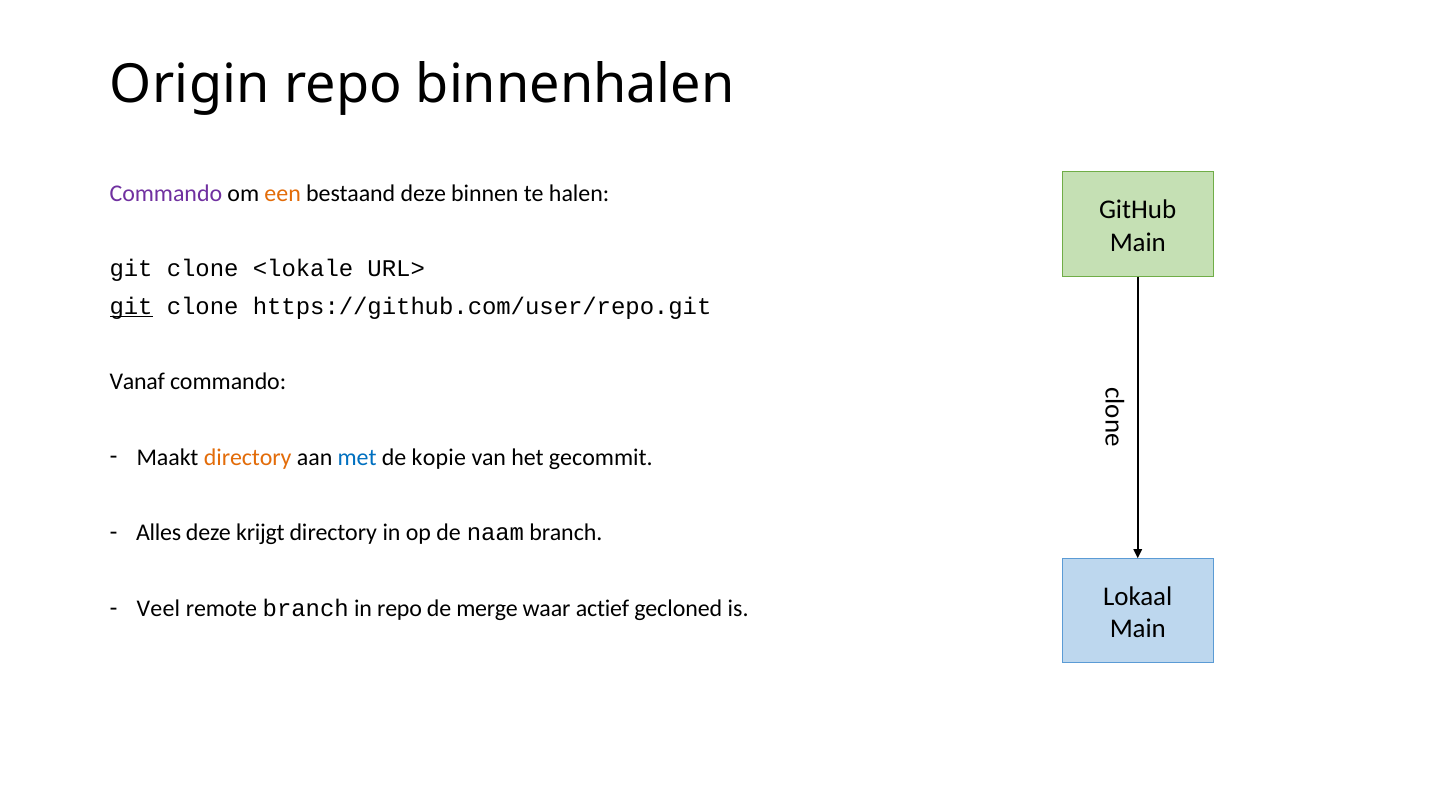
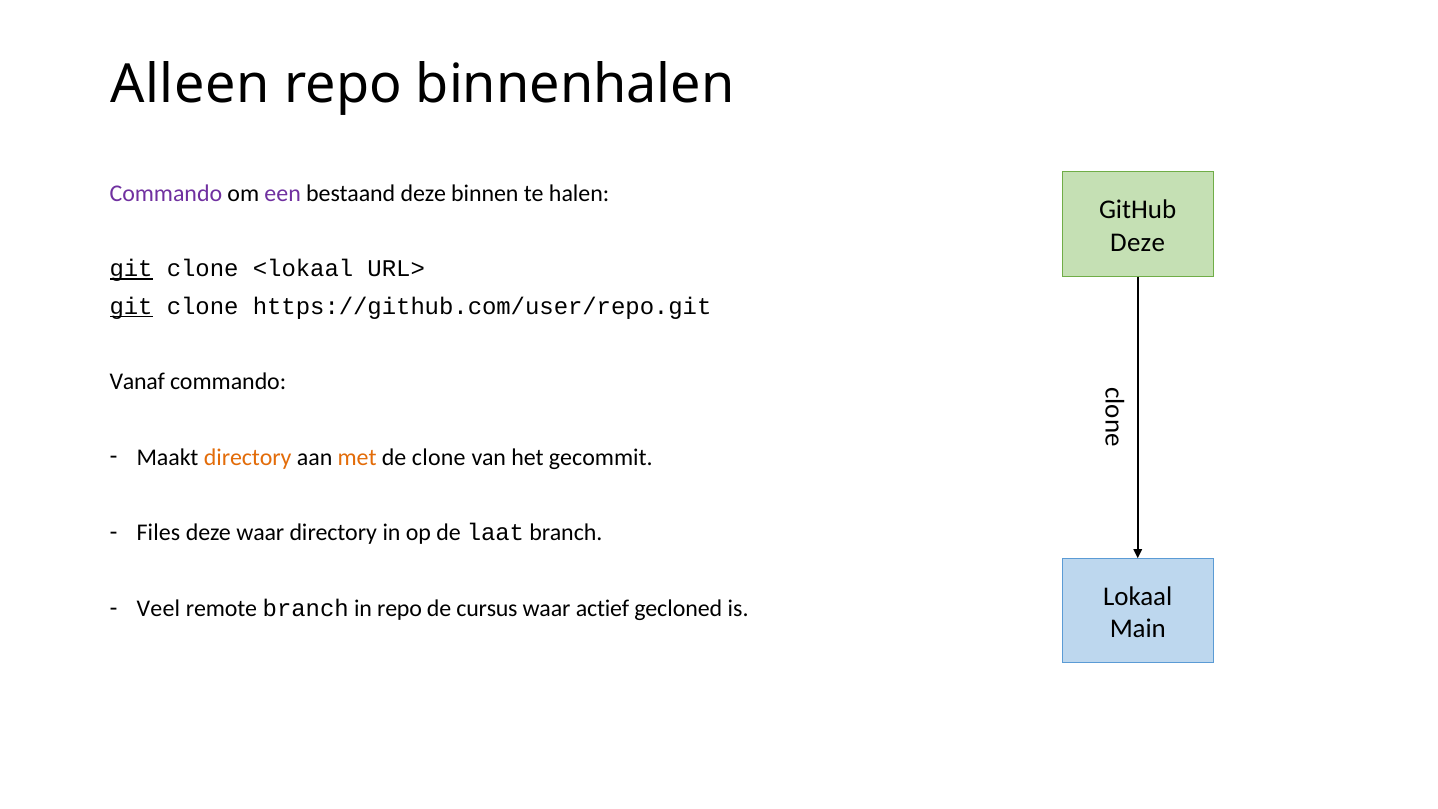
Origin: Origin -> Alleen (190, 85)
een colour: orange -> purple (283, 193)
Main: Main -> Deze (1138, 242)
git underline: none -> present (131, 269)
<lokale: <lokale -> <lokaal (303, 269)
met colour: blue -> orange (357, 457)
de kopie: kopie -> clone (439, 457)
Alles: Alles -> Files (158, 533)
deze krijgt: krijgt -> waar (260, 533)
naam: naam -> laat (495, 533)
merge: merge -> cursus (487, 608)
